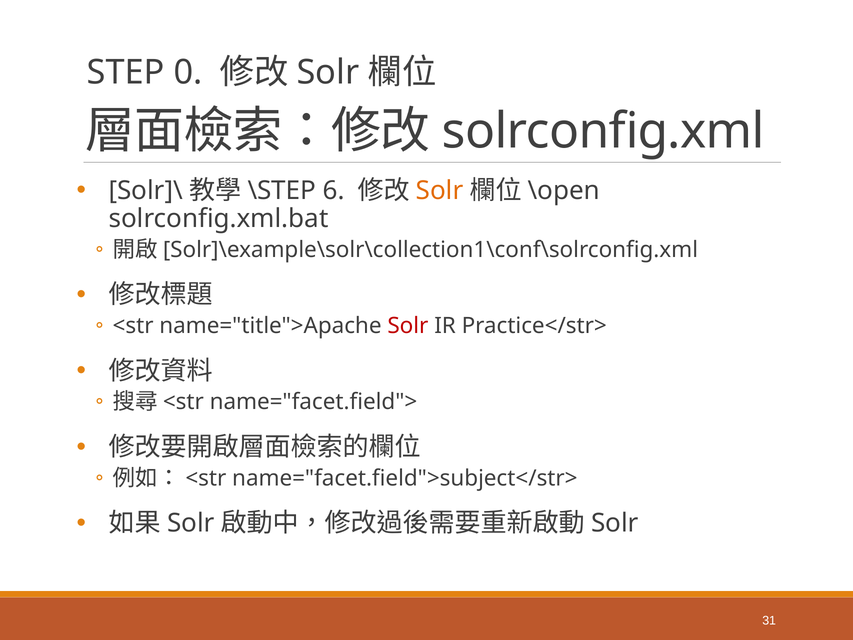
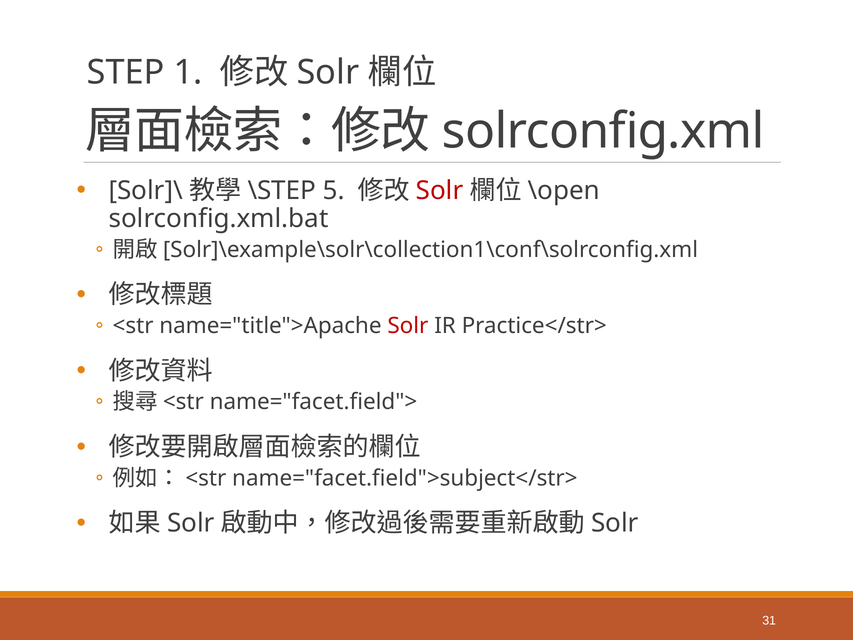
0: 0 -> 1 (188, 72)
6: 6 -> 5 (334, 190)
Solr colour: orange -> red (440, 190)
